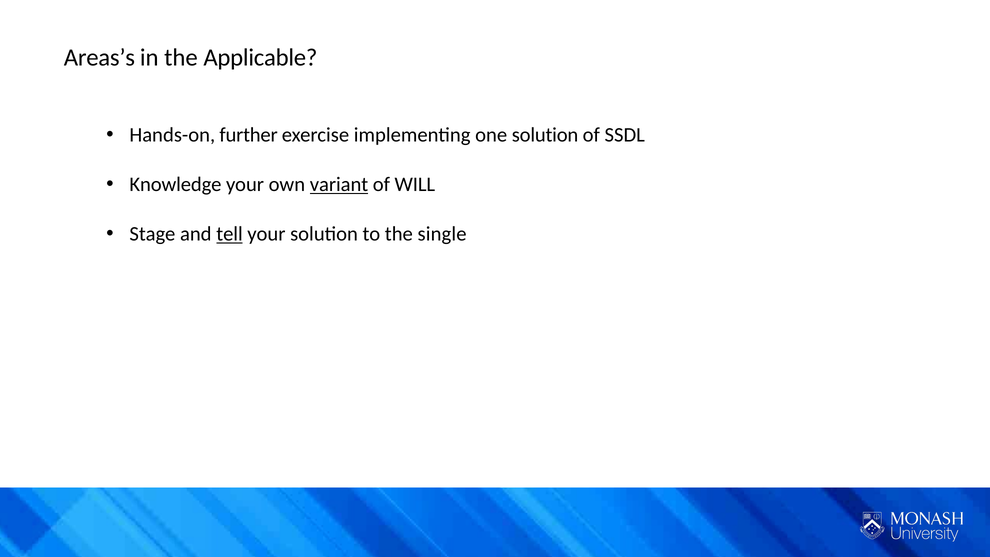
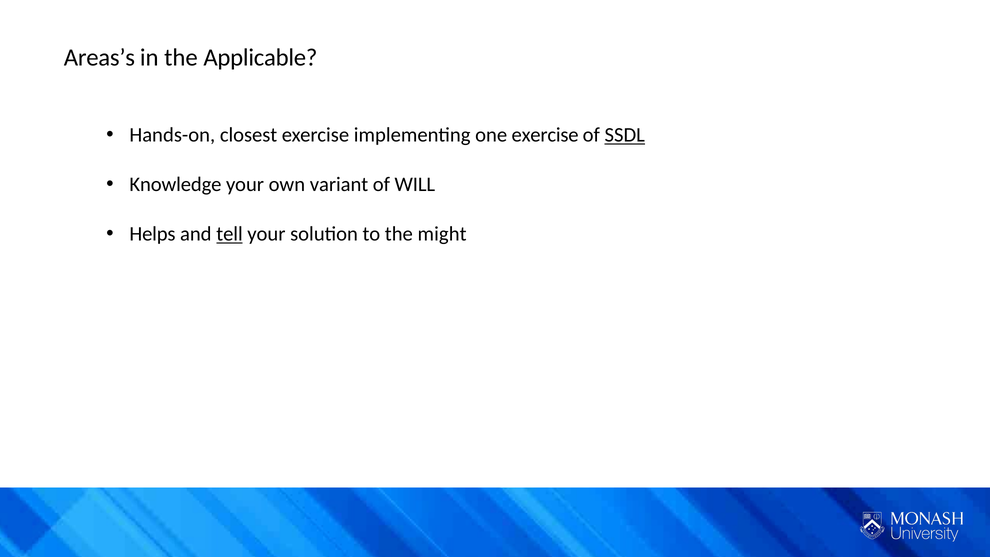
further: further -> closest (249, 135)
one solution: solution -> exercise (545, 135)
SSDL underline: none -> present (625, 135)
variant underline: present -> none (339, 185)
Stage: Stage -> Helps (152, 234)
single: single -> might (442, 234)
